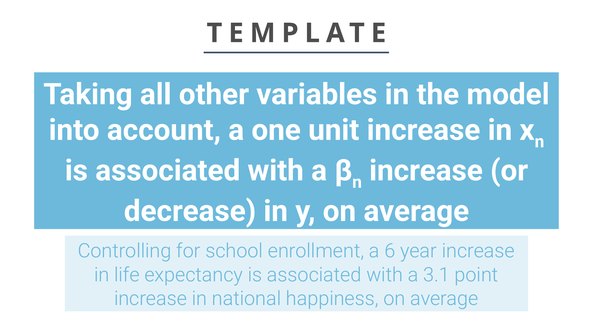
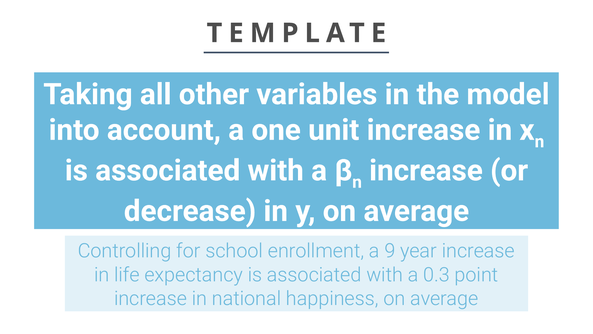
6: 6 -> 9 (390, 251)
3.1: 3.1 -> 0.3 (436, 274)
